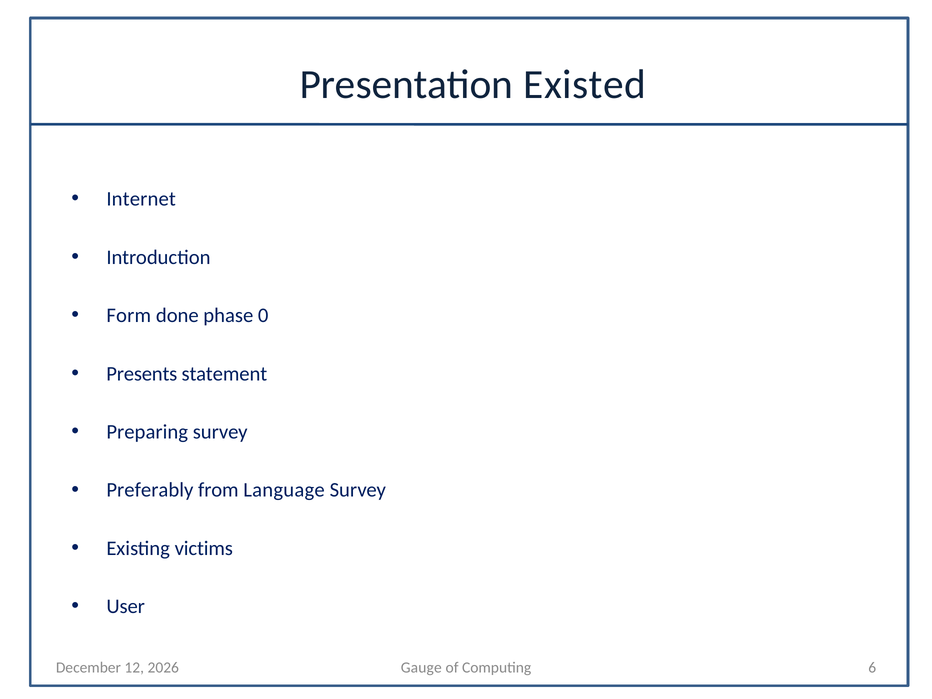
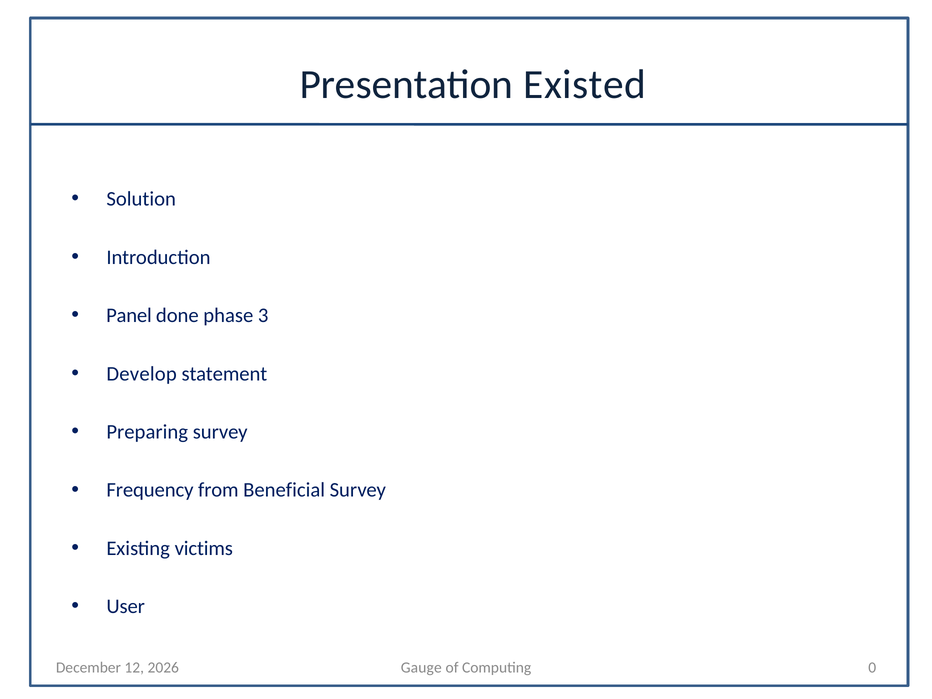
Internet: Internet -> Solution (141, 199)
Form: Form -> Panel (129, 315)
0: 0 -> 3 (263, 315)
Presents: Presents -> Develop (142, 374)
Preferably: Preferably -> Frequency (150, 490)
Language: Language -> Beneficial (284, 490)
6: 6 -> 0 (872, 667)
